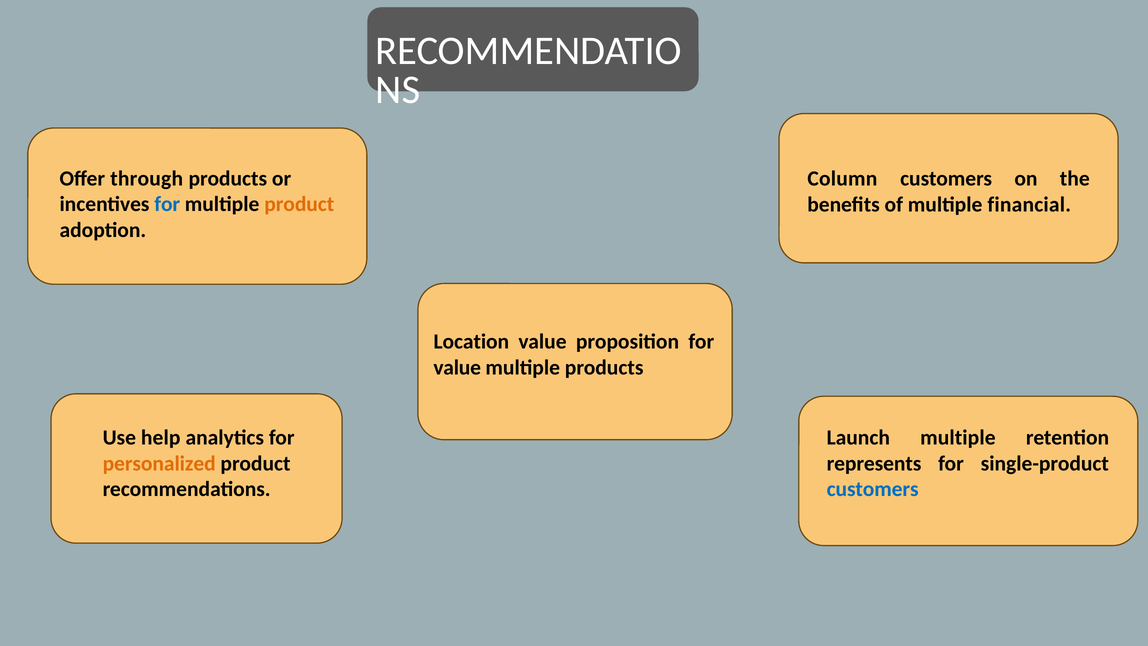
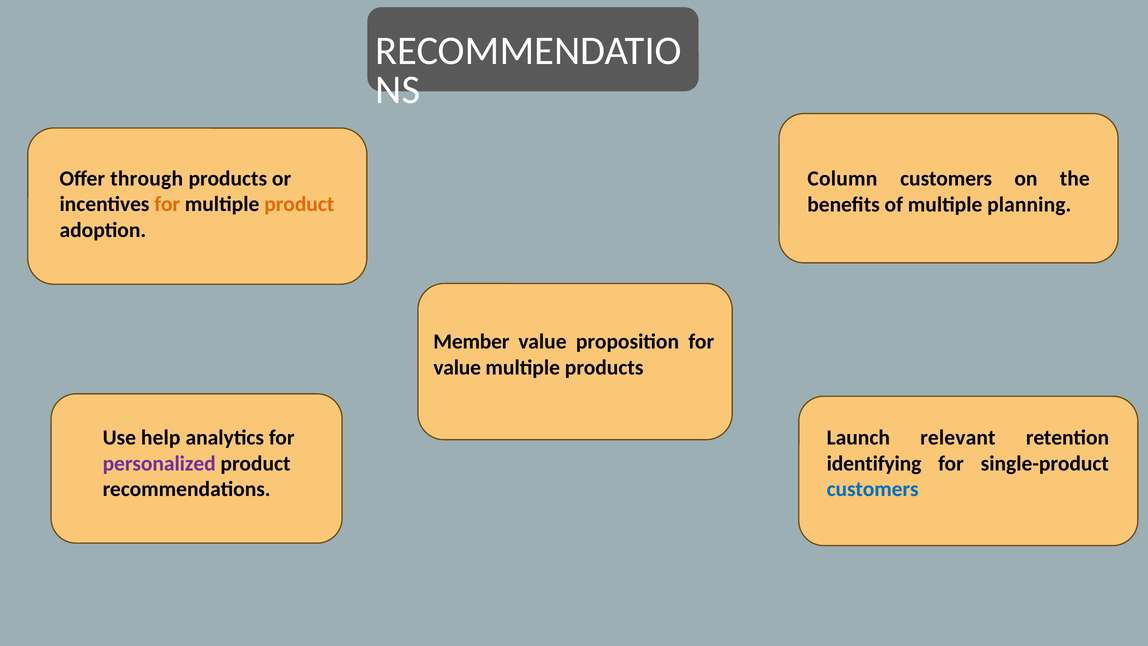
for colour: blue -> orange (167, 204)
financial: financial -> planning (1029, 204)
Location: Location -> Member (471, 341)
Launch multiple: multiple -> relevant (958, 437)
personalized colour: orange -> purple (159, 463)
represents: represents -> identifying (874, 463)
